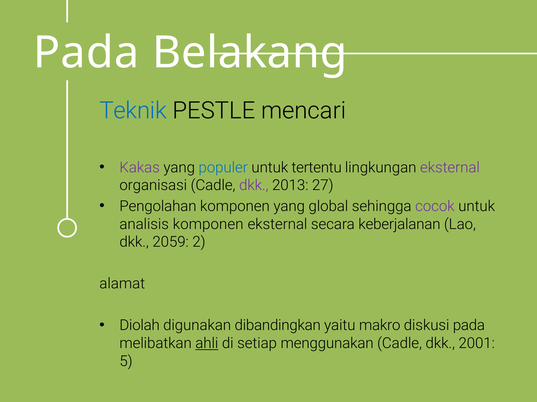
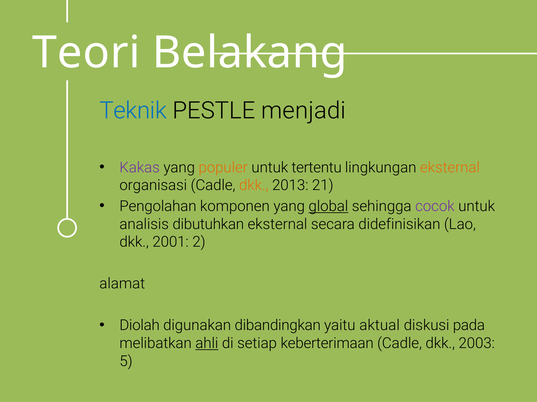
Pada: Pada -> Teori (86, 53)
mencari: mencari -> menjadi (303, 111)
populer colour: blue -> orange (223, 168)
eksternal colour: purple -> orange (450, 168)
dkk colour: purple -> orange (254, 186)
27: 27 -> 21 (323, 186)
global underline: none -> present (328, 207)
analisis komponen: komponen -> dibutuhkan (208, 225)
keberjalanan: keberjalanan -> didefinisikan (399, 225)
2059: 2059 -> 2001 (171, 242)
makro: makro -> aktual (380, 326)
menggunakan: menggunakan -> keberterimaan (327, 344)
2001: 2001 -> 2003 (477, 344)
